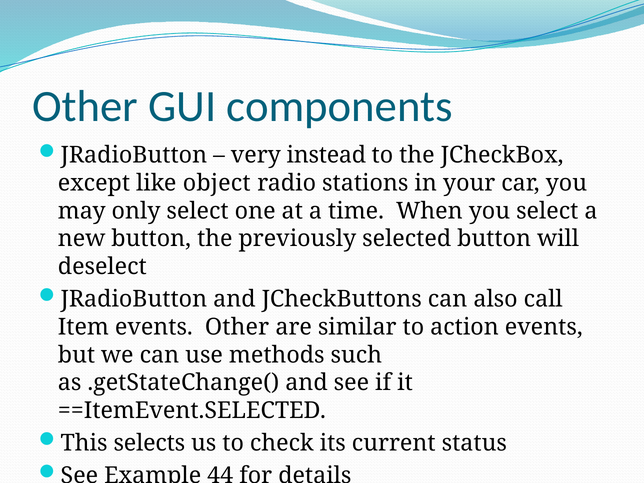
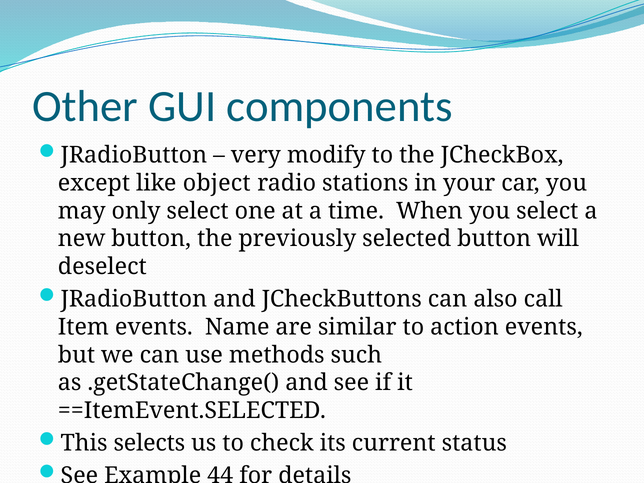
instead: instead -> modify (326, 155)
events Other: Other -> Name (237, 327)
